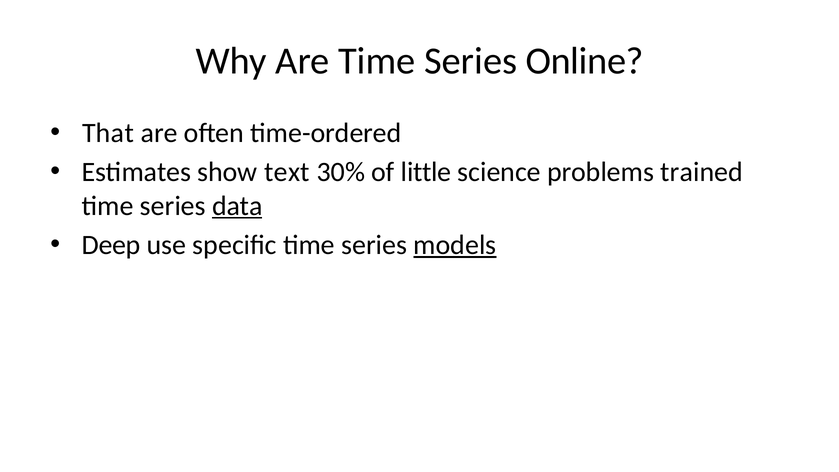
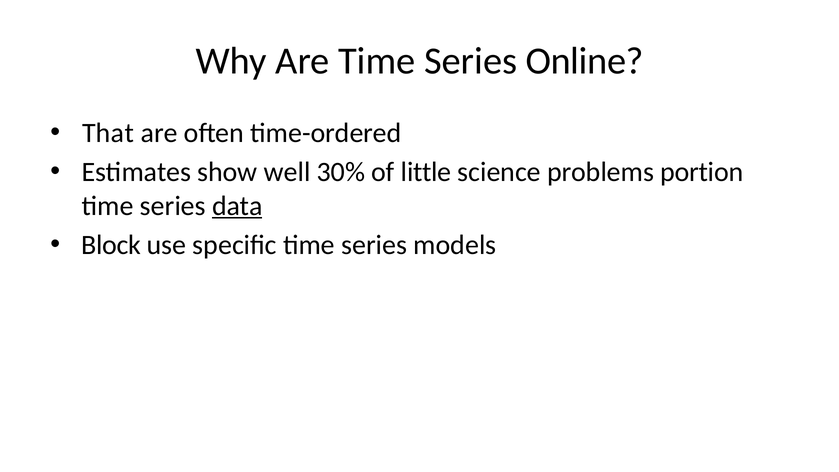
text: text -> well (287, 172)
trained: trained -> portion (702, 172)
Deep: Deep -> Block (111, 245)
models underline: present -> none (455, 245)
